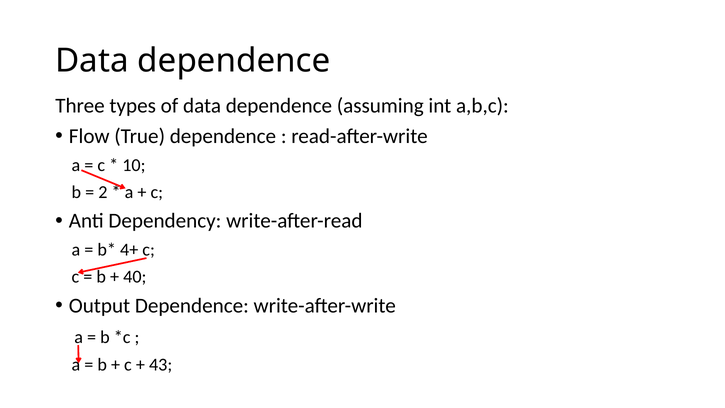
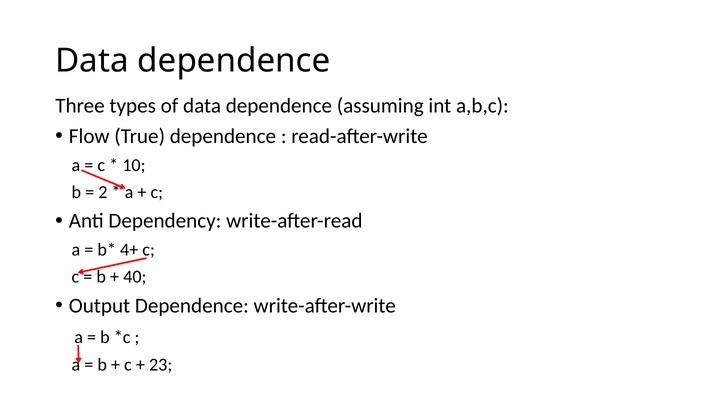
43: 43 -> 23 (161, 365)
